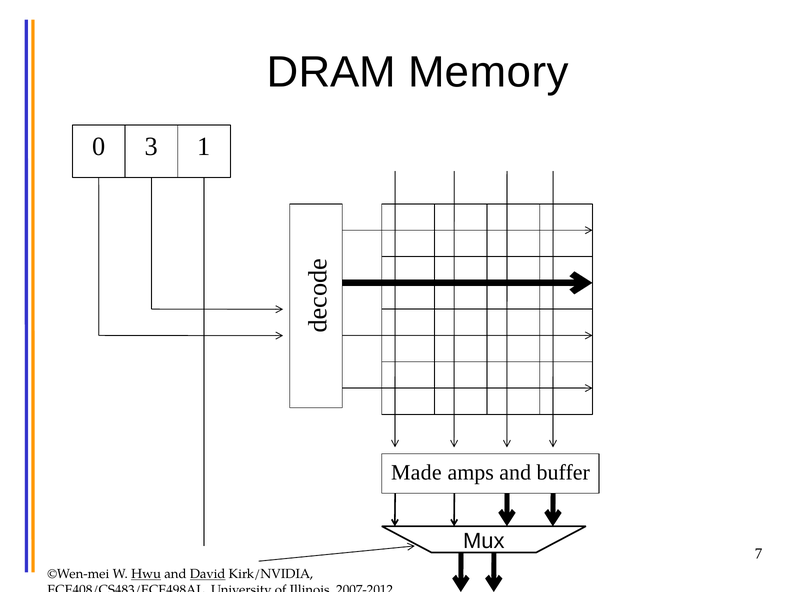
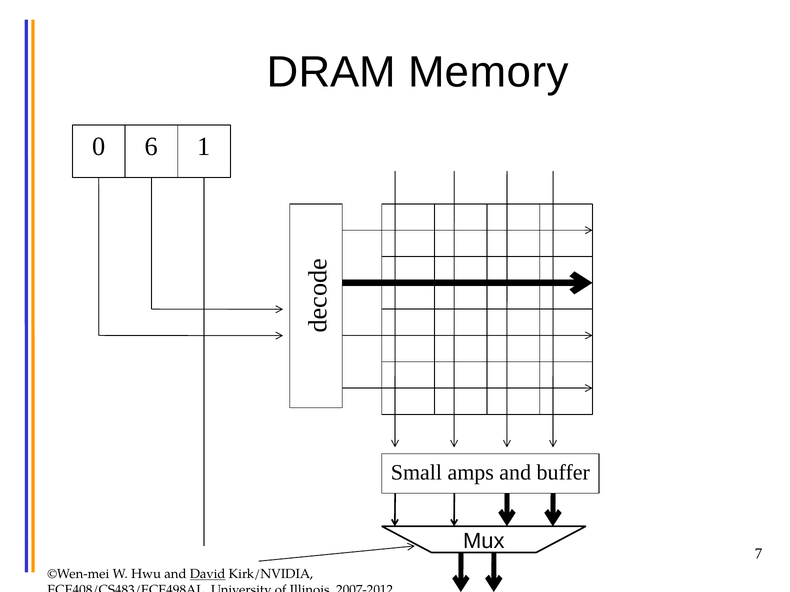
3: 3 -> 6 (151, 147)
Made: Made -> Small (416, 473)
Hwu underline: present -> none (146, 575)
